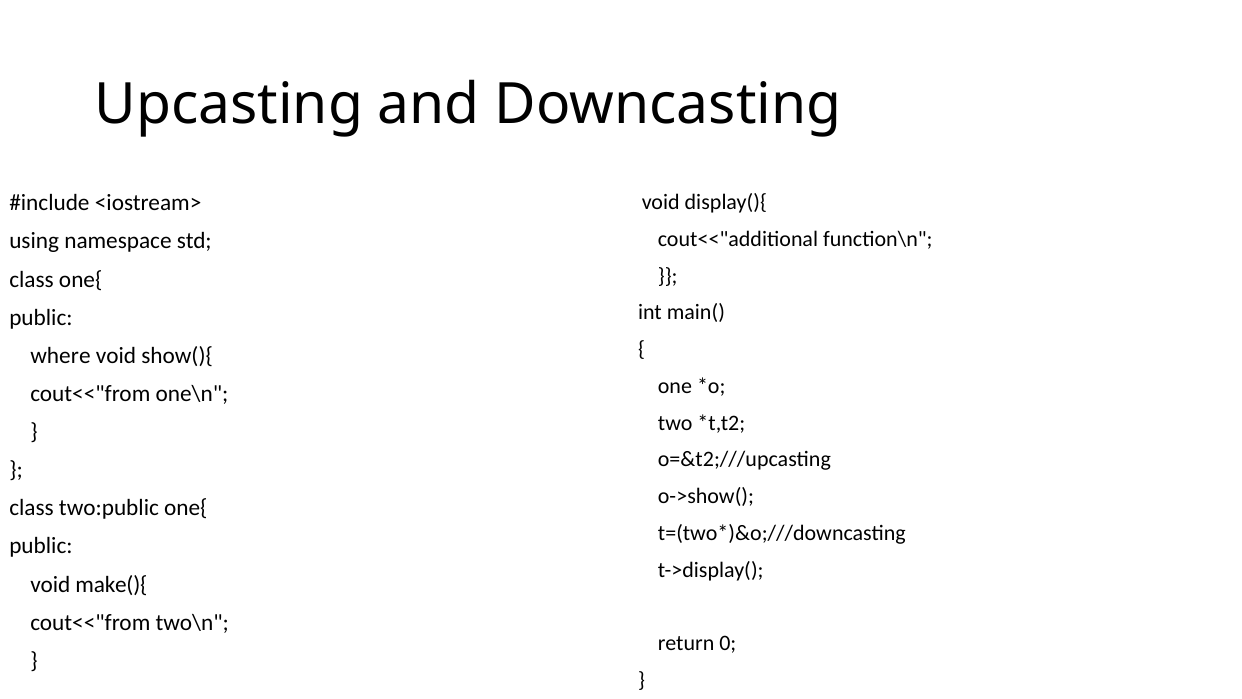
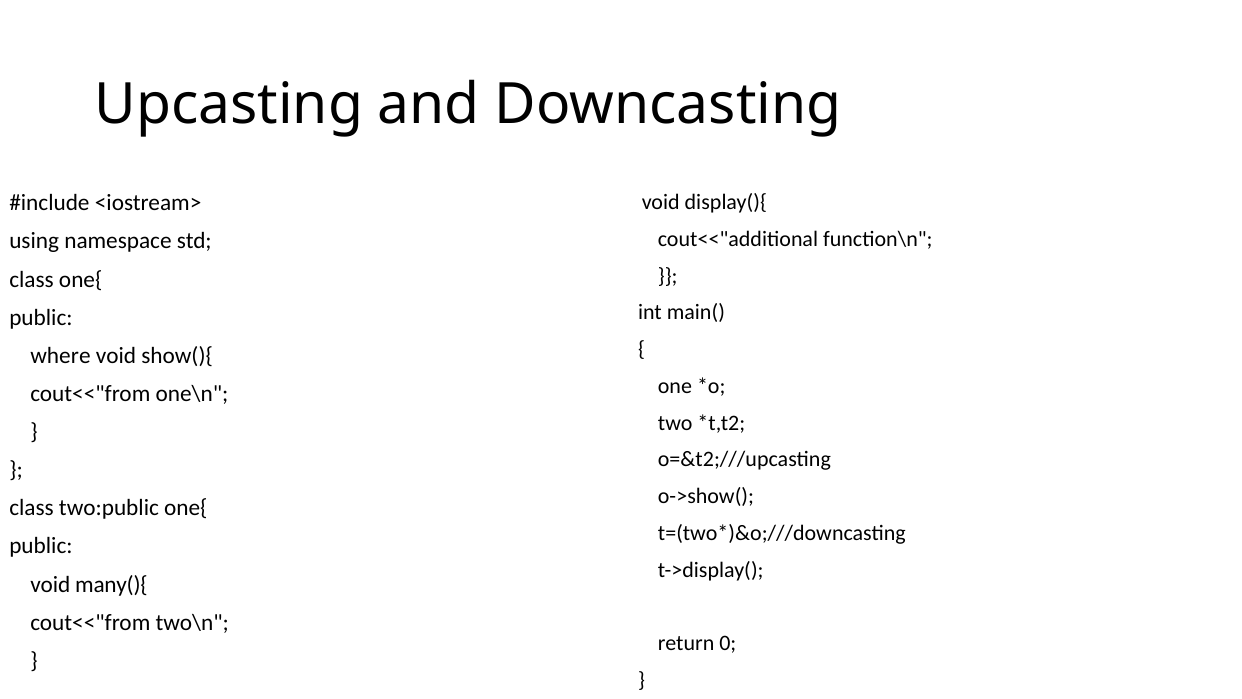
make(){: make(){ -> many(){ (111, 584)
